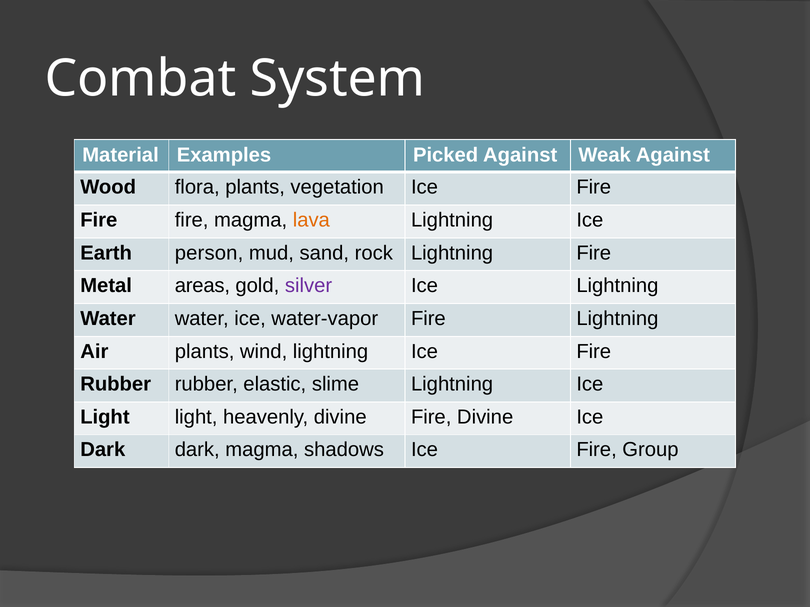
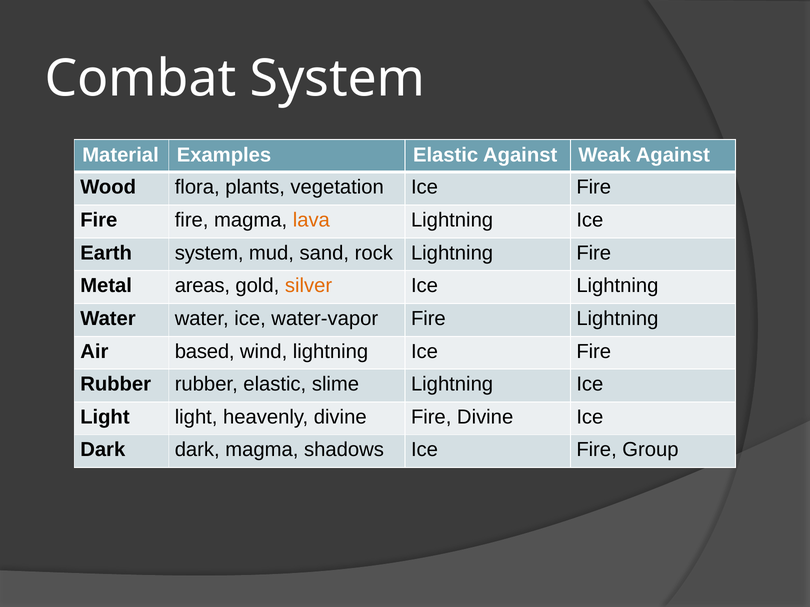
Examples Picked: Picked -> Elastic (446, 155)
Earth person: person -> system (209, 253)
silver colour: purple -> orange (309, 286)
Air plants: plants -> based (205, 352)
